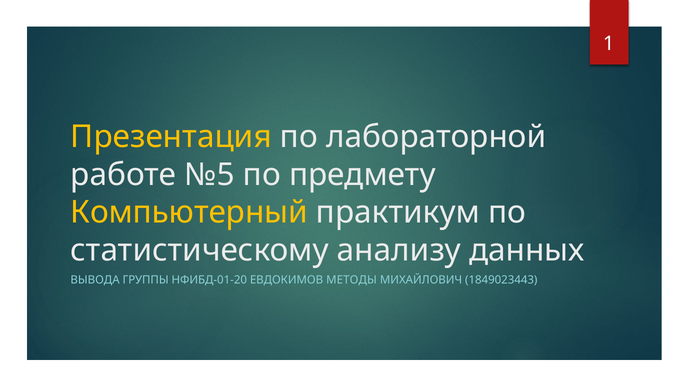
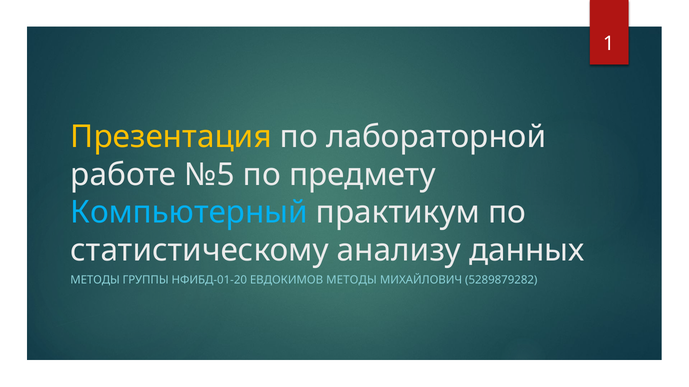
Компьютерный colour: yellow -> light blue (189, 213)
ВЫВОДА: ВЫВОДА -> МЕТОДЫ (95, 280)
1849023443: 1849023443 -> 5289879282 (501, 280)
